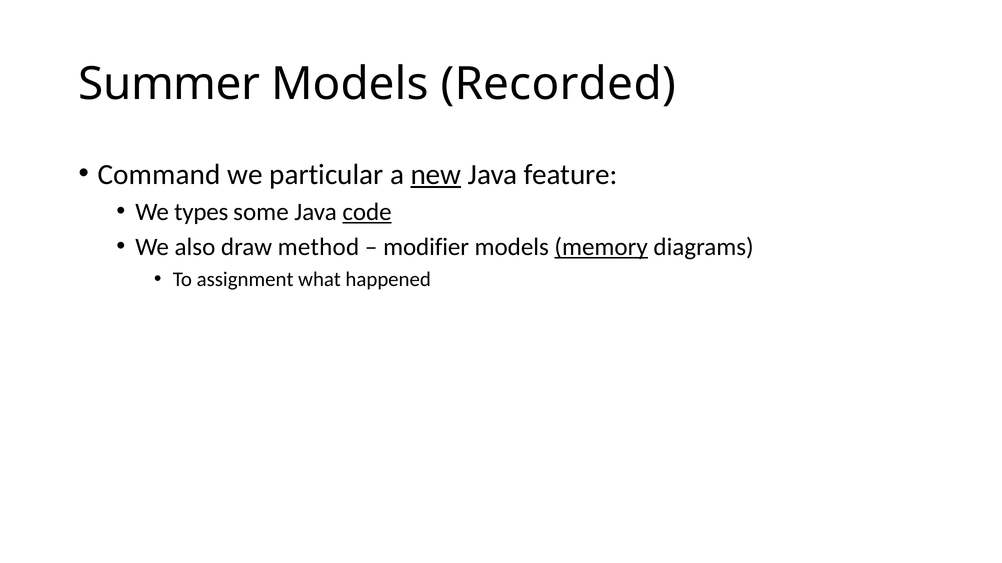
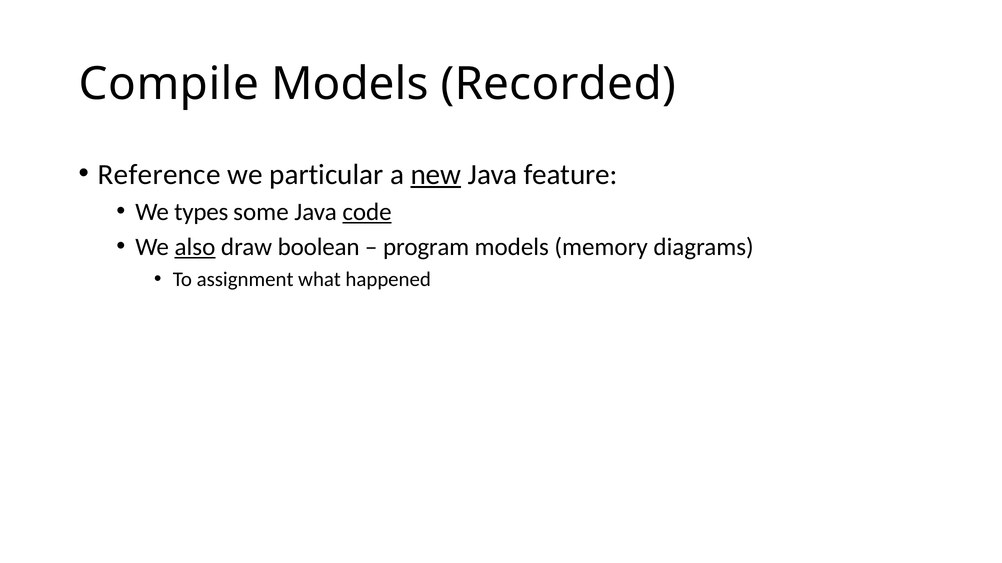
Summer: Summer -> Compile (169, 84)
Command: Command -> Reference (159, 175)
also underline: none -> present (195, 247)
method: method -> boolean (319, 247)
modifier: modifier -> program (426, 247)
memory underline: present -> none (601, 247)
